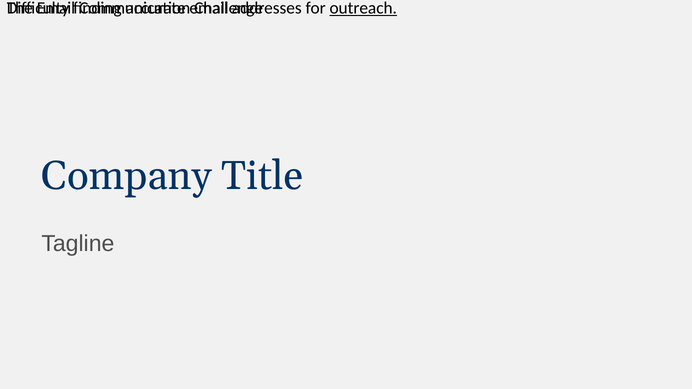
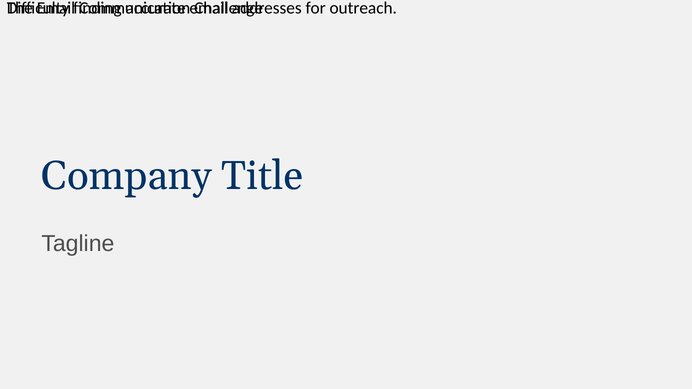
outreach underline: present -> none (363, 8)
